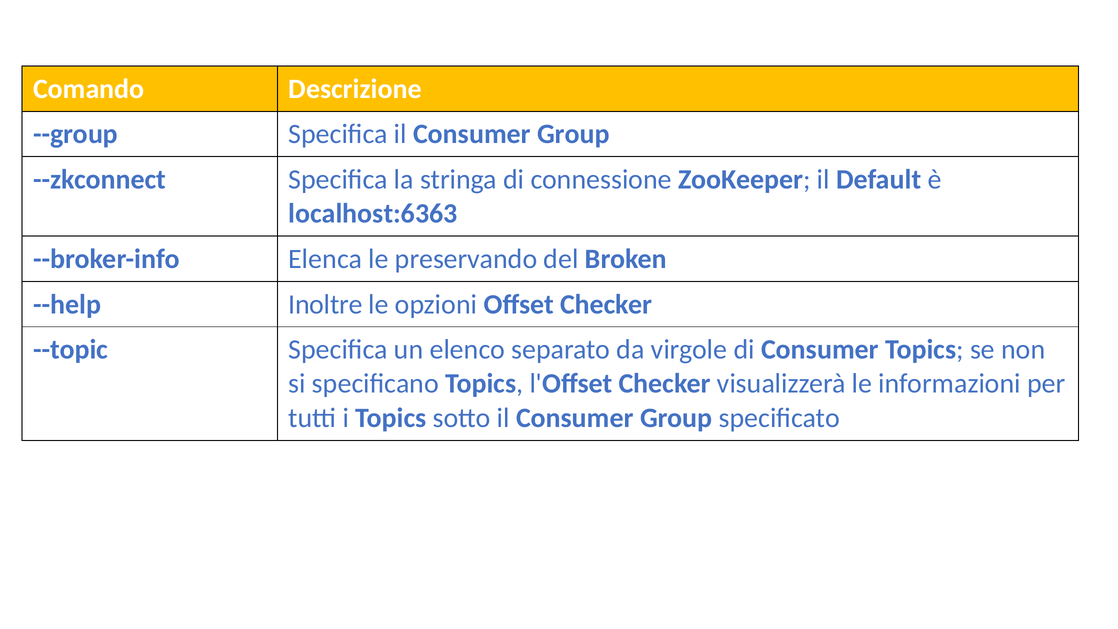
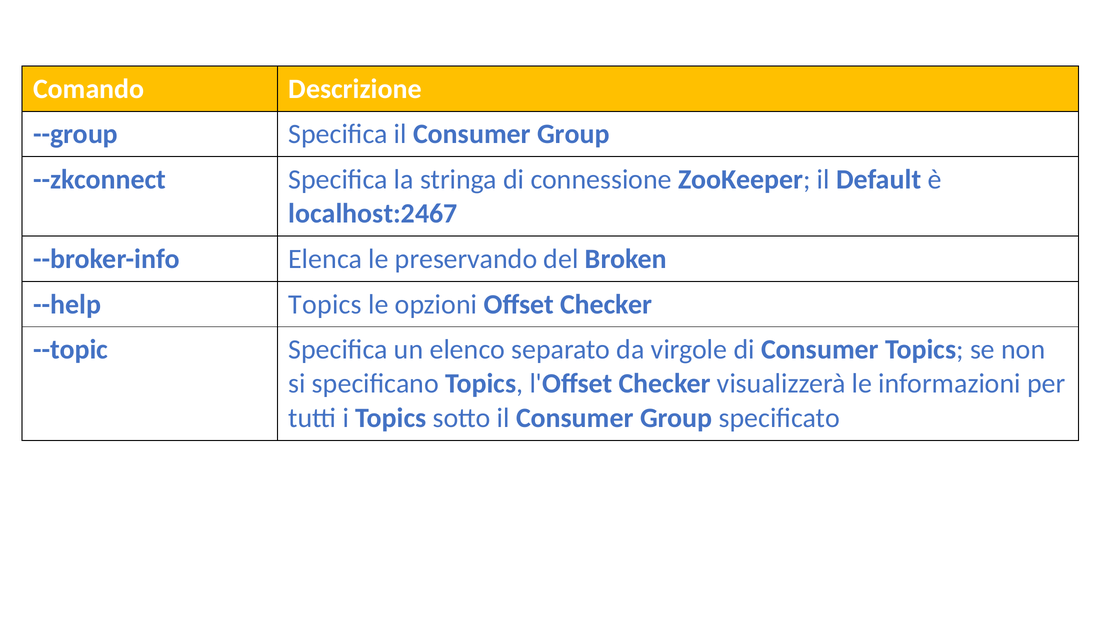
localhost:6363: localhost:6363 -> localhost:2467 (373, 214)
--help Inoltre: Inoltre -> Topics (325, 304)
